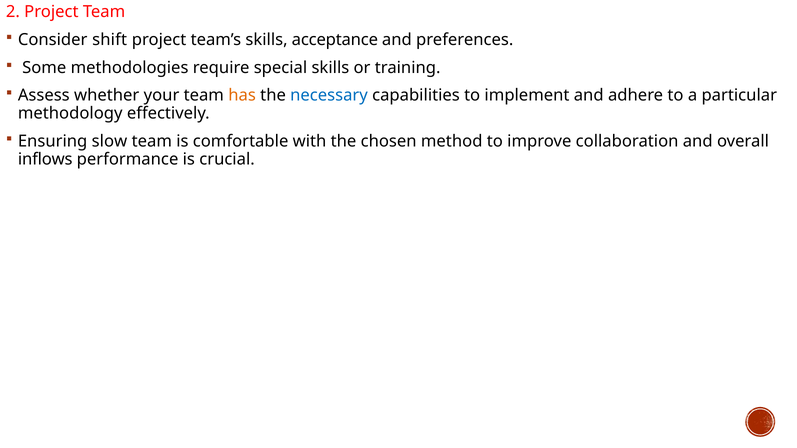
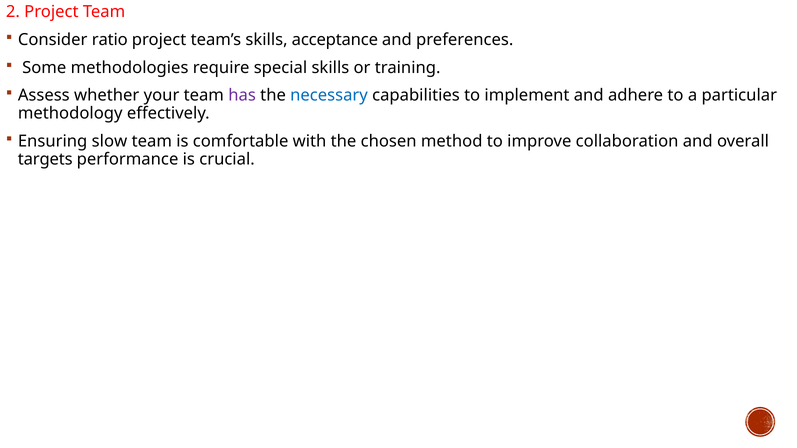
shift: shift -> ratio (110, 40)
has colour: orange -> purple (242, 96)
inflows: inflows -> targets (45, 159)
